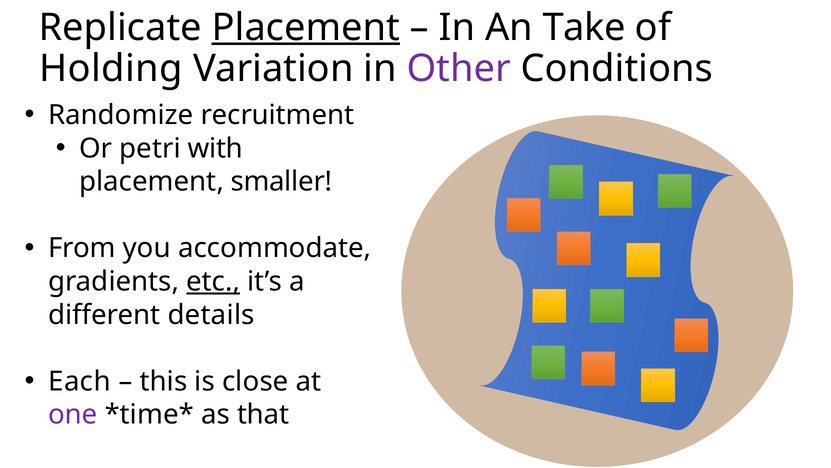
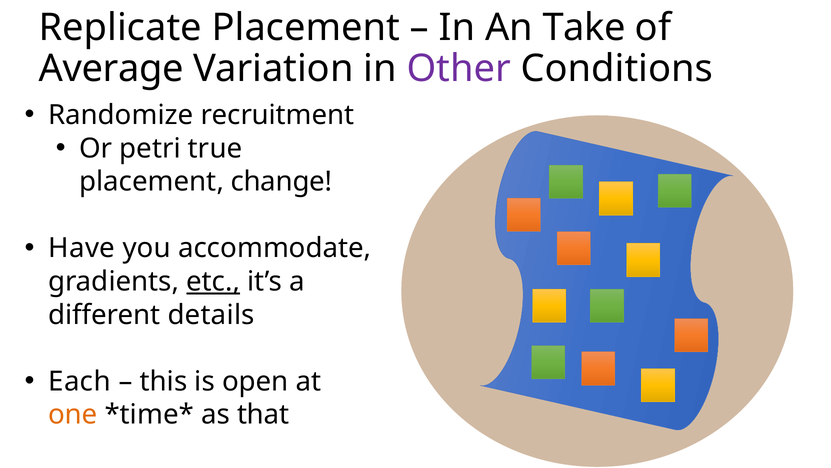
Placement underline: present -> none (306, 27)
Holding: Holding -> Average (111, 69)
with: with -> true (215, 148)
smaller: smaller -> change (281, 182)
From: From -> Have (82, 248)
close: close -> open (255, 381)
one colour: purple -> orange (73, 414)
